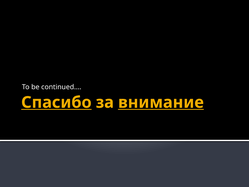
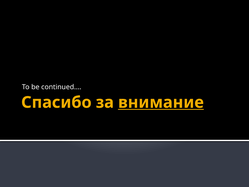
Спасибо underline: present -> none (56, 102)
